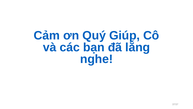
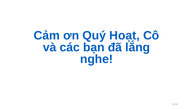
Giúp: Giúp -> Hoạt (124, 35)
